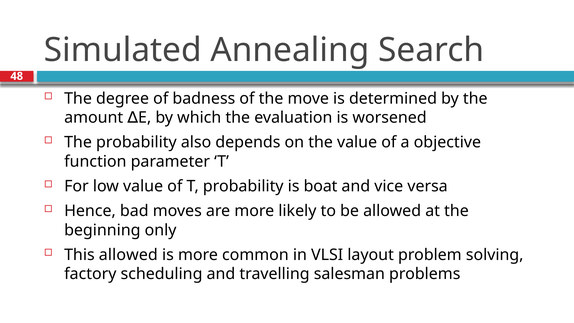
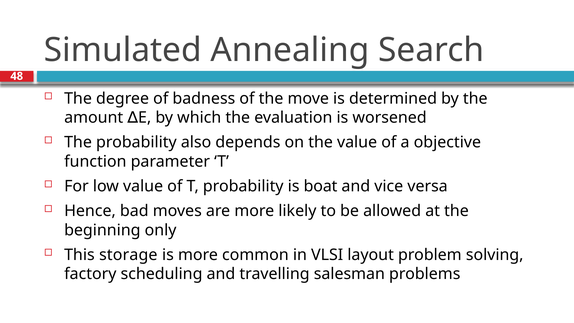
This allowed: allowed -> storage (128, 255)
